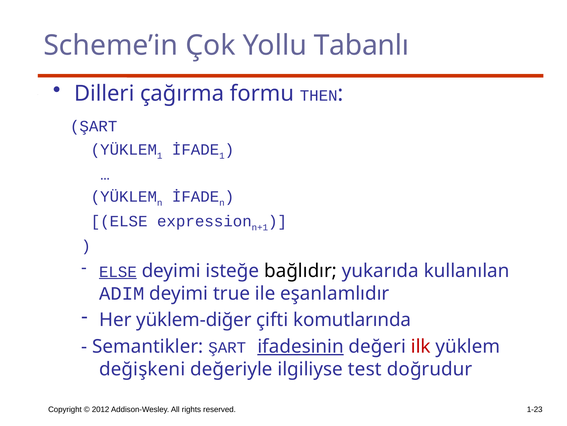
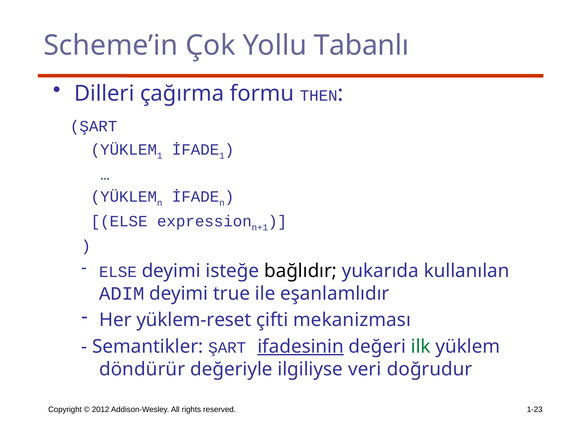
ELSE underline: present -> none (118, 271)
yüklem-diğer: yüklem-diğer -> yüklem-reset (194, 319)
komutlarında: komutlarında -> mekanizması (352, 319)
ilk colour: red -> green (421, 346)
değişkeni: değişkeni -> döndürür (142, 369)
test: test -> veri (365, 369)
